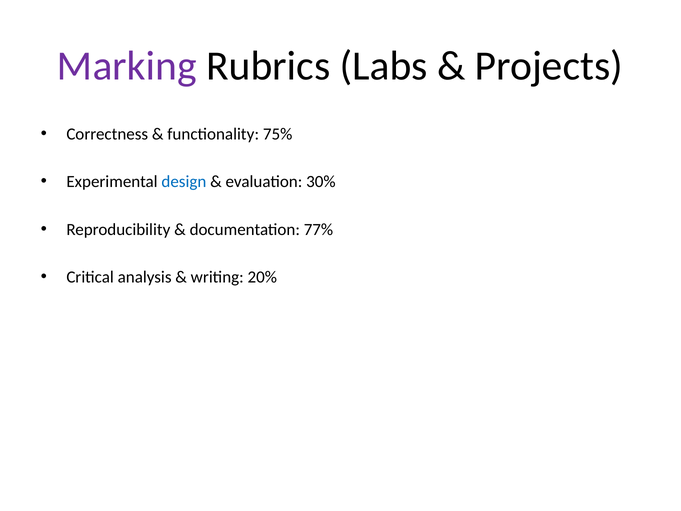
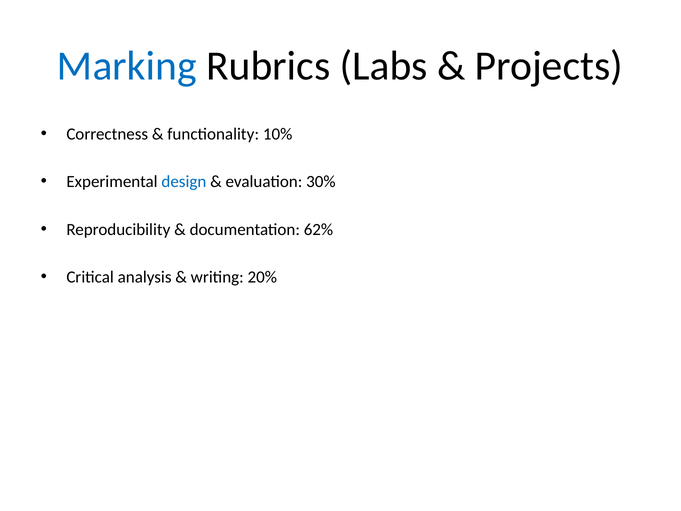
Marking colour: purple -> blue (127, 66)
75%: 75% -> 10% (278, 134)
77%: 77% -> 62% (318, 229)
